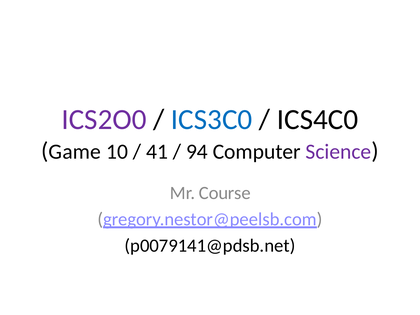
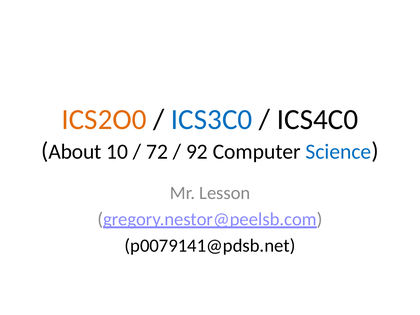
ICS2O0 colour: purple -> orange (104, 119)
Game: Game -> About (75, 152)
41: 41 -> 72 (157, 152)
94: 94 -> 92 (197, 152)
Science colour: purple -> blue (338, 152)
Course: Course -> Lesson (225, 193)
